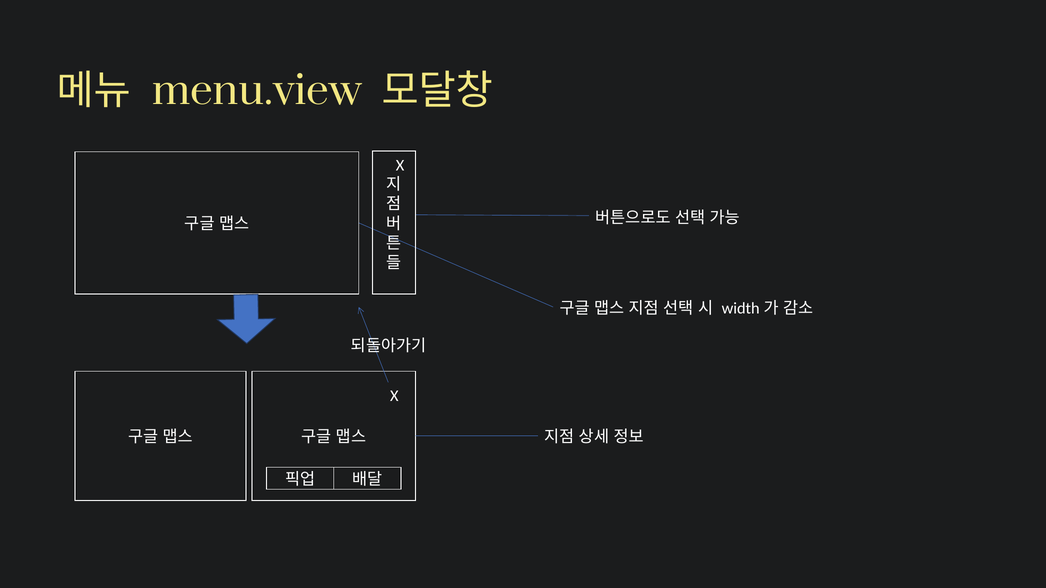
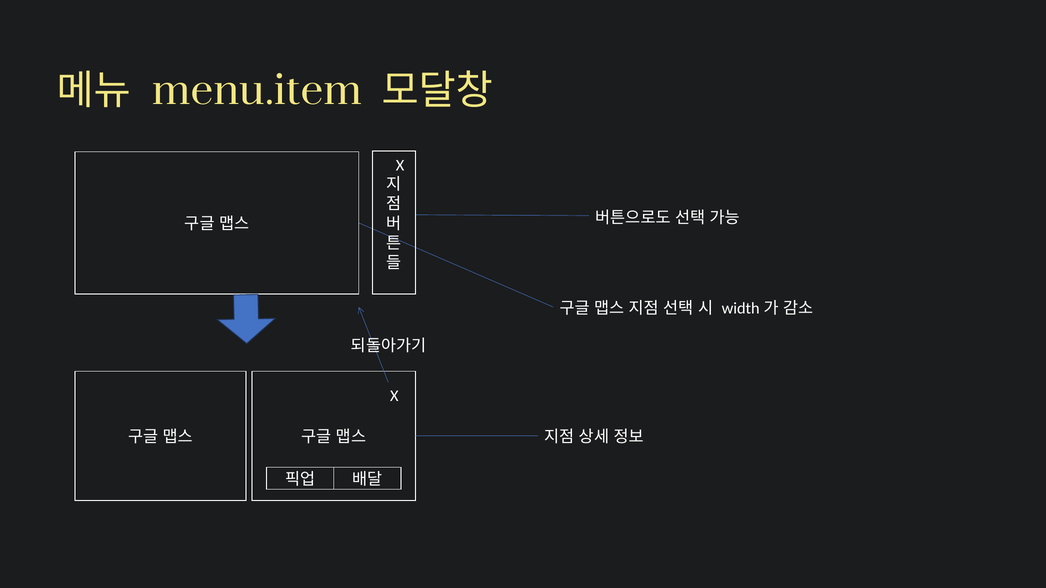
menu.view: menu.view -> menu.item (257, 91)
